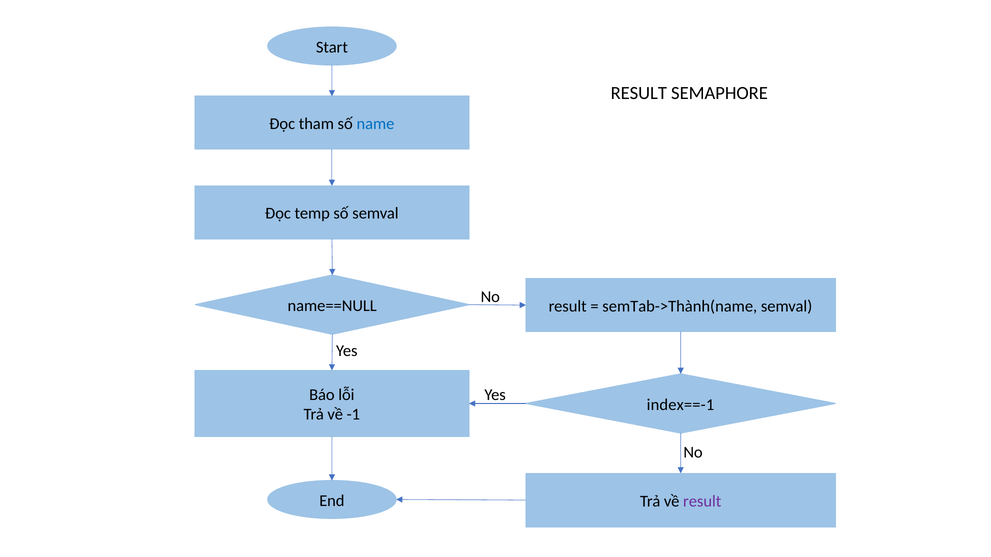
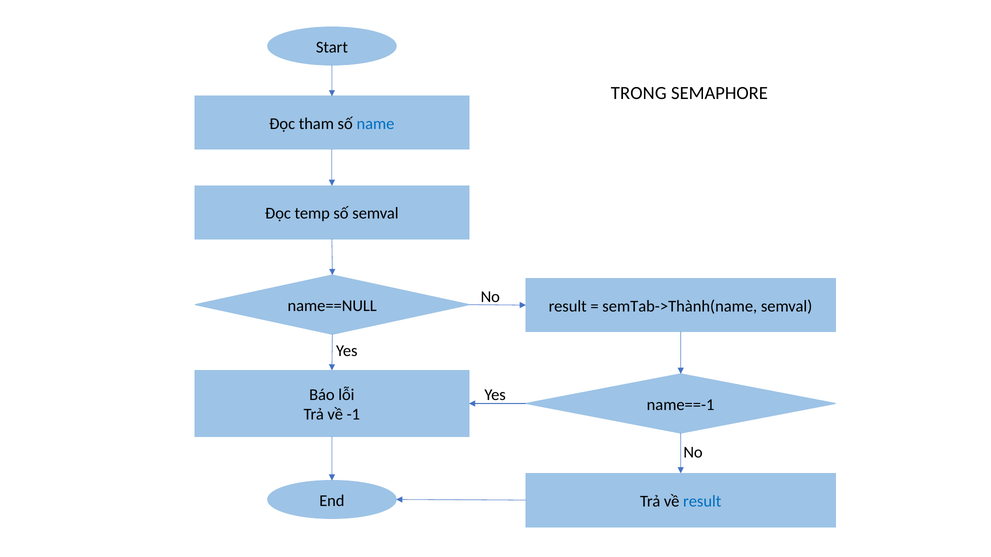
RESULT: RESULT -> TRONG (639, 93)
index==-1: index==-1 -> name==-1 (681, 405)
result colour: purple -> blue (702, 502)
